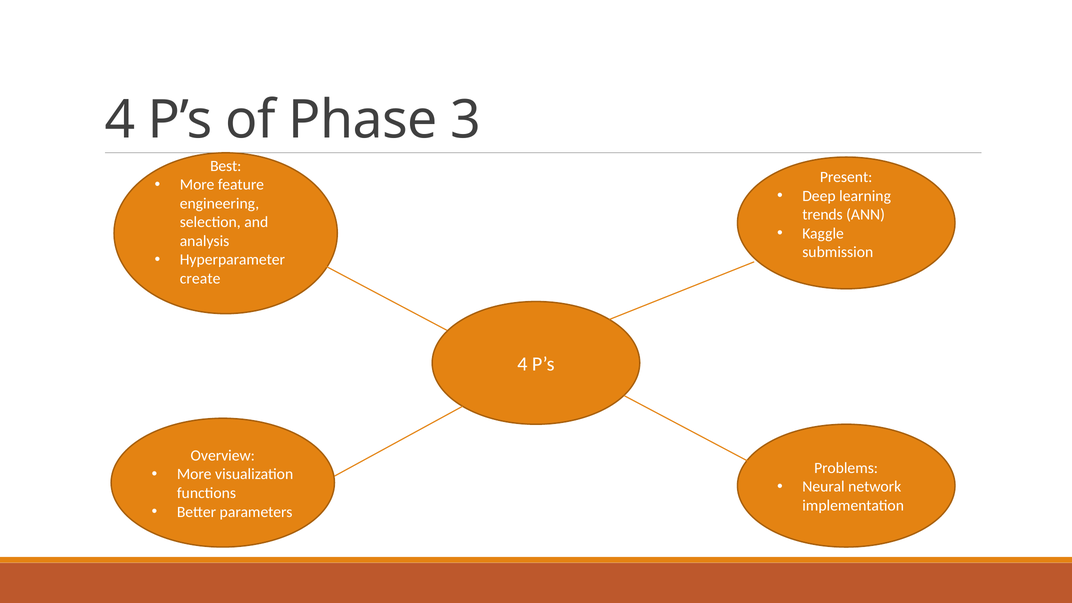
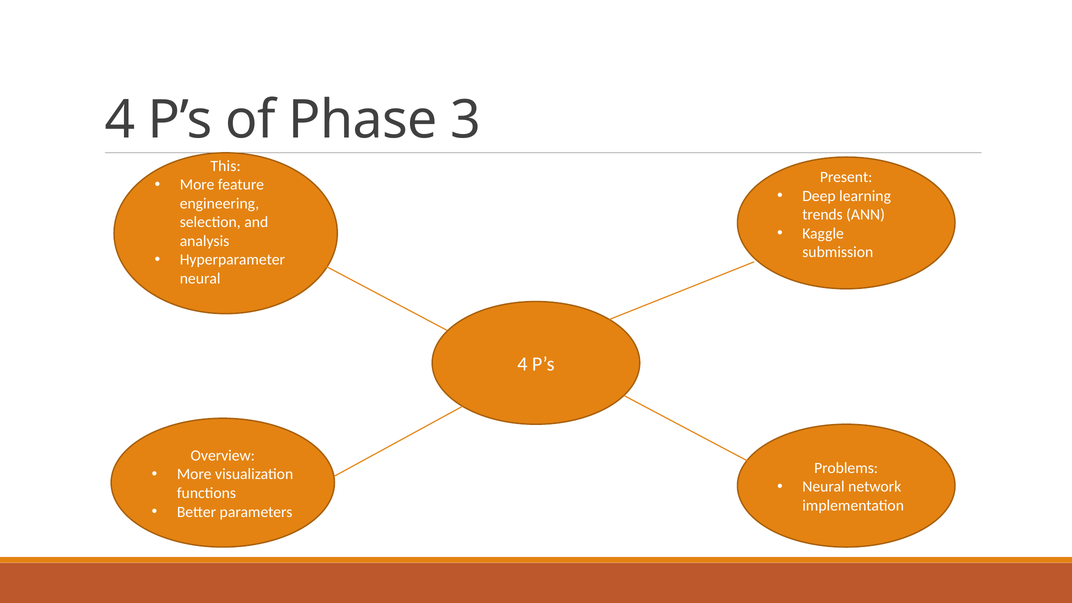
Best: Best -> This (226, 166)
create: create -> neural (200, 279)
